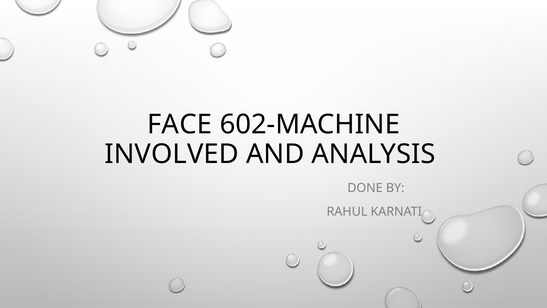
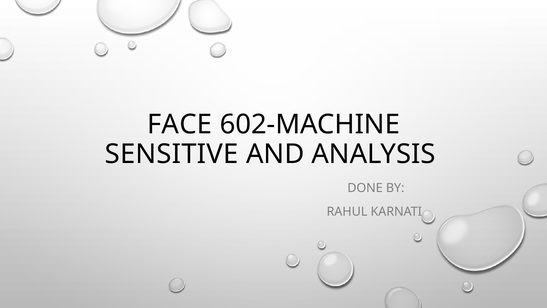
INVOLVED: INVOLVED -> SENSITIVE (172, 154)
